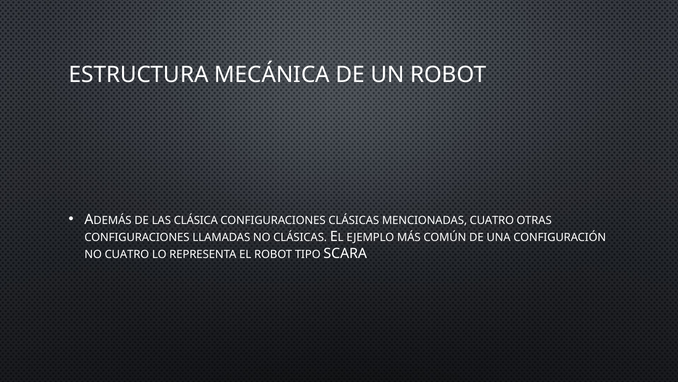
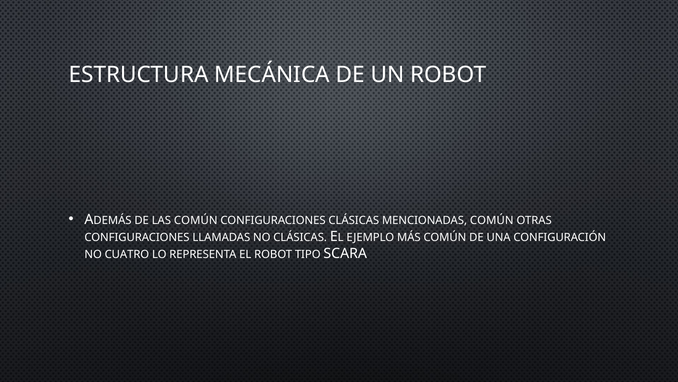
LAS CLÁSICA: CLÁSICA -> COMÚN (196, 220)
MENCIONADAS CUATRO: CUATRO -> COMÚN (492, 220)
